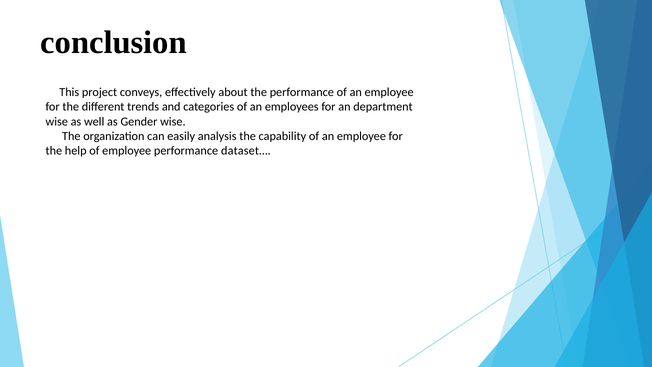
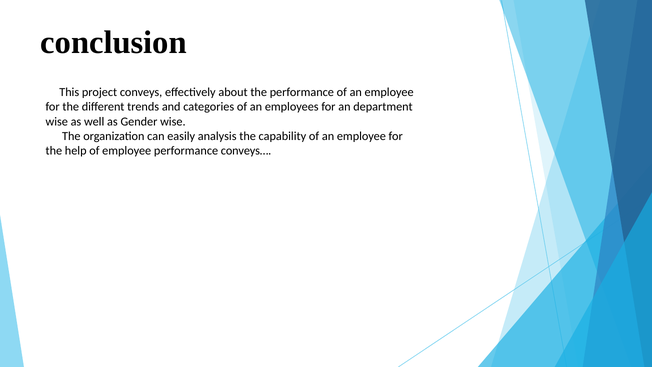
dataset…: dataset… -> conveys… (246, 151)
